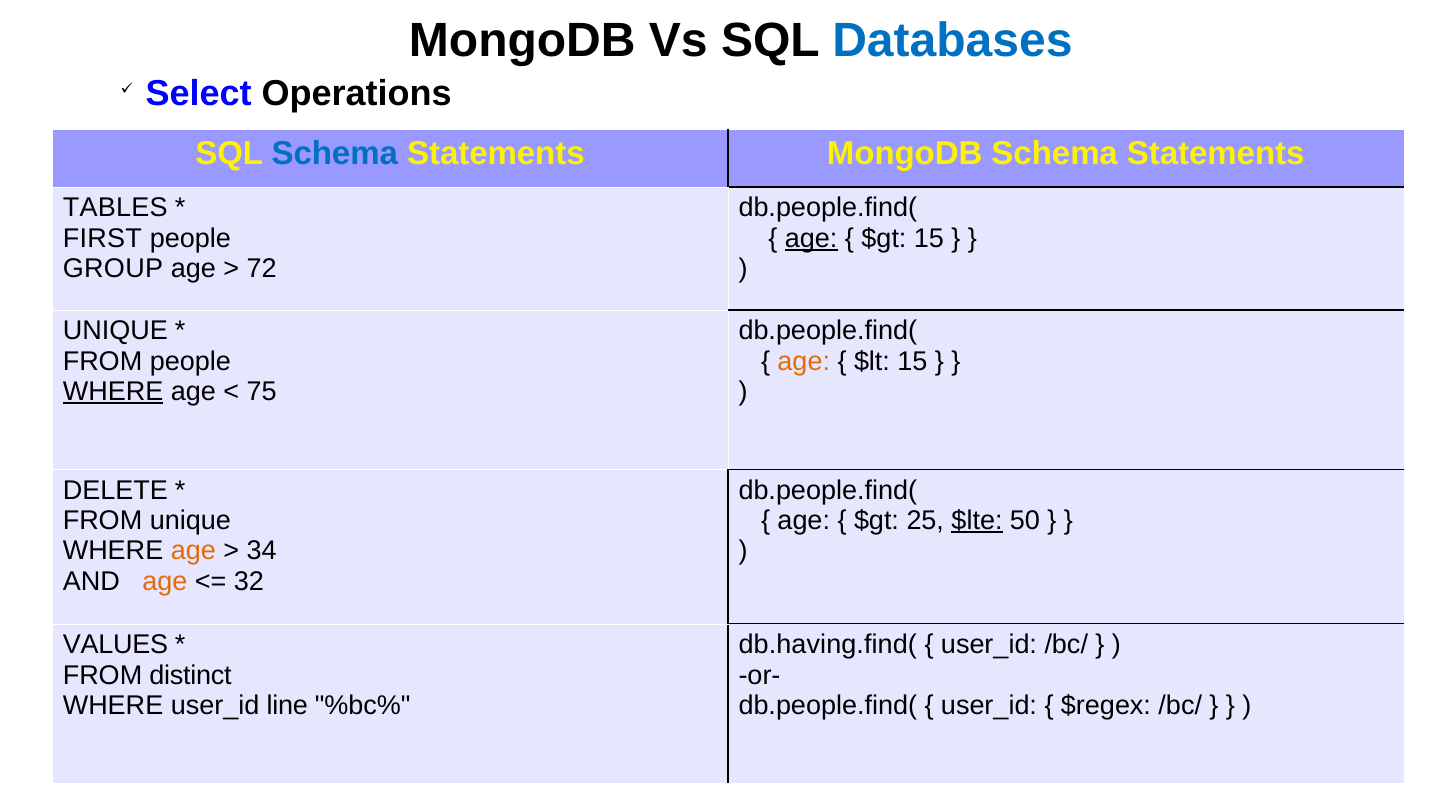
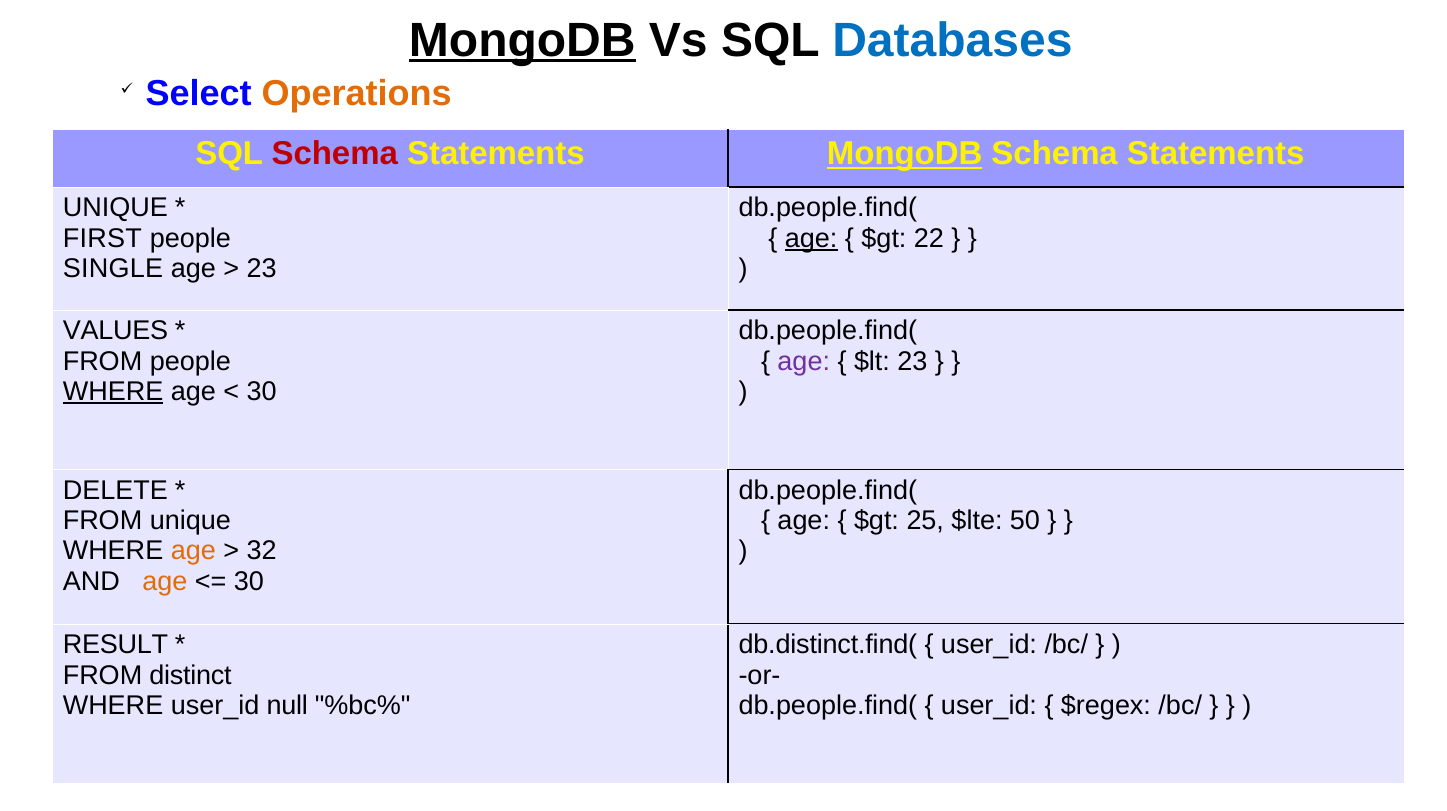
MongoDB underline: none -> present (522, 40)
Operations colour: black -> orange (357, 94)
Schema colour: blue -> red (335, 153)
MongoDB underline: none -> present (905, 153)
TABLES: TABLES -> UNIQUE (115, 208)
$gt 15: 15 -> 22 (929, 238)
GROUP: GROUP -> SINGLE (113, 268)
72: 72 -> 23 (262, 268)
UNIQUE: UNIQUE -> VALUES (115, 331)
age colour: orange -> purple (804, 361)
$lt 15: 15 -> 23 (912, 361)
75: 75 -> 30 (262, 391)
$lte underline: present -> none (977, 520)
34: 34 -> 32 (262, 551)
32: 32 -> 30 (249, 581)
VALUES: VALUES -> RESULT (115, 644)
db.having.find(: db.having.find( -> db.distinct.find( (828, 644)
line: line -> null (287, 705)
